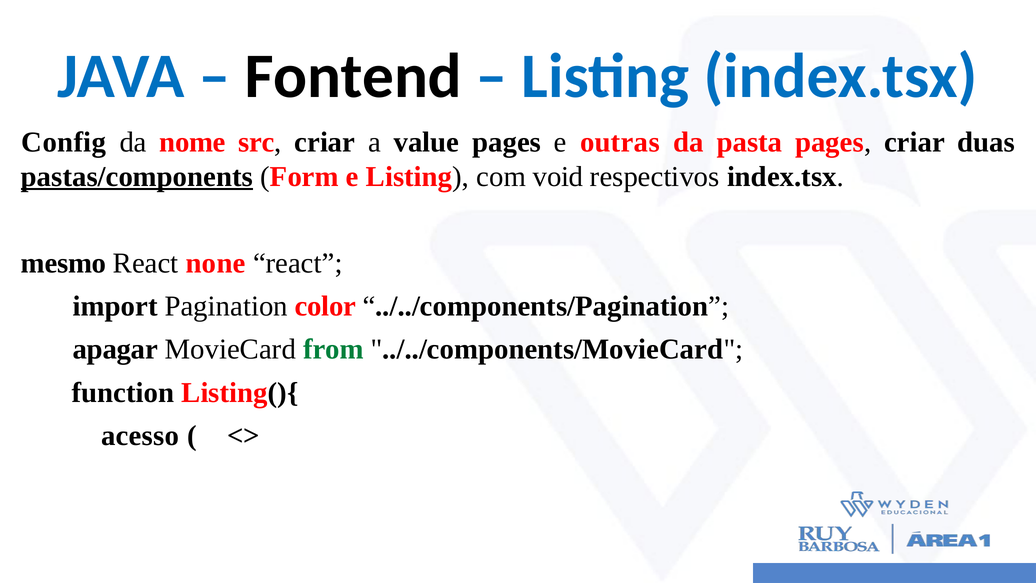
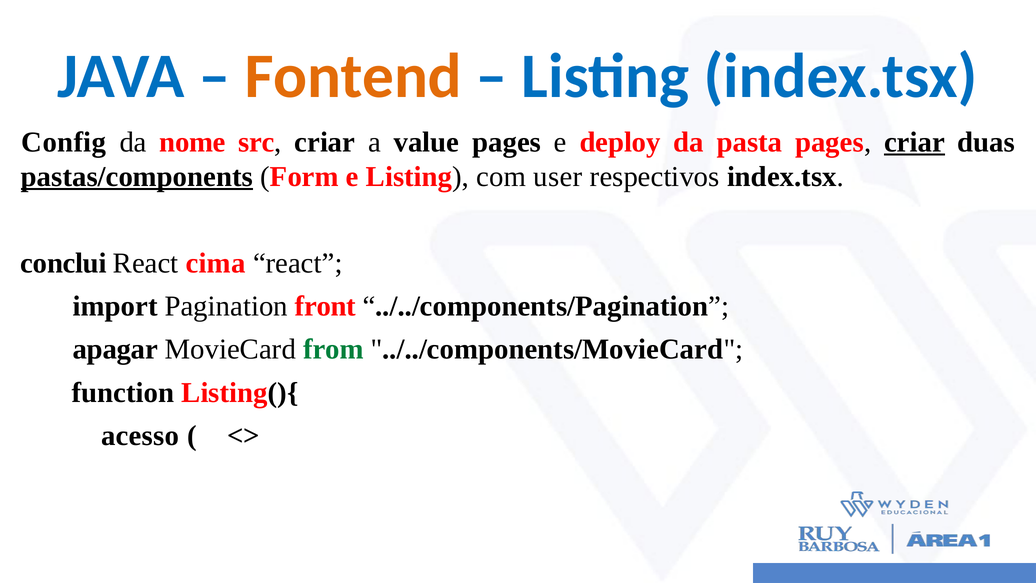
Fontend colour: black -> orange (353, 76)
outras: outras -> deploy (620, 142)
criar underline: none -> present (915, 142)
void: void -> user (558, 177)
mesmo: mesmo -> conclui (64, 263)
none: none -> cima (216, 263)
color: color -> front (325, 306)
